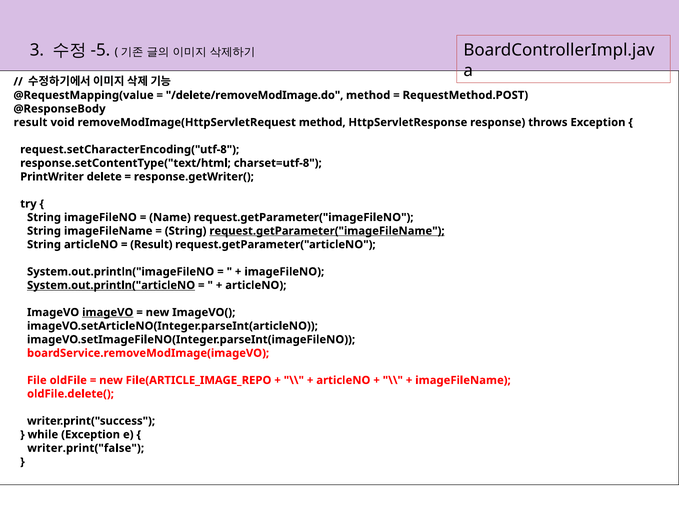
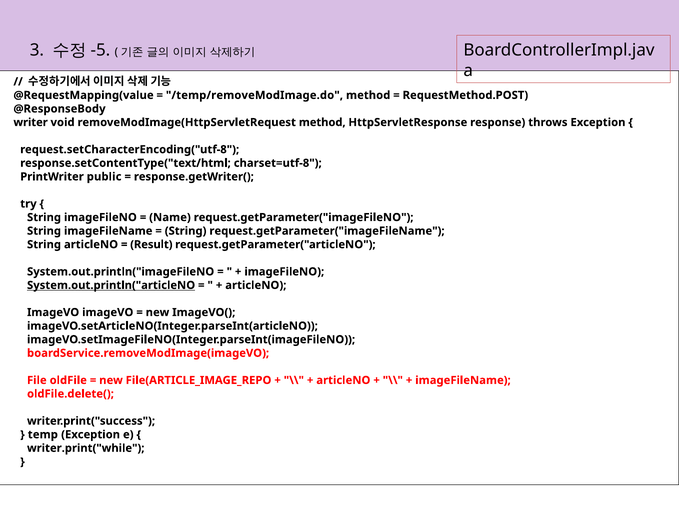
/delete/removeModImage.do: /delete/removeModImage.do -> /temp/removeModImage.do (254, 95)
result: result -> writer (31, 122)
delete: delete -> public (104, 177)
request.getParameter("imageFileName underline: present -> none (327, 231)
imageVO underline: present -> none (108, 313)
while: while -> temp (43, 435)
writer.print("false: writer.print("false -> writer.print("while (86, 448)
